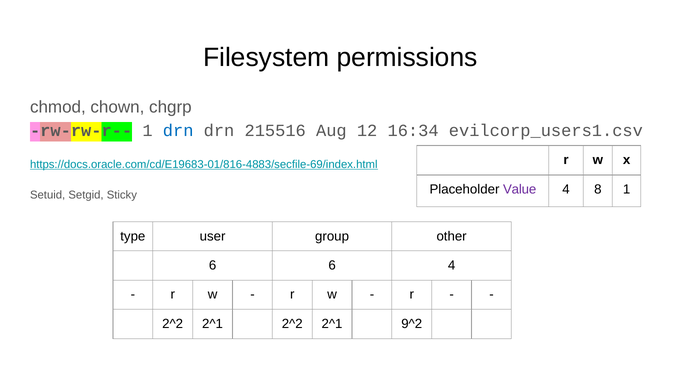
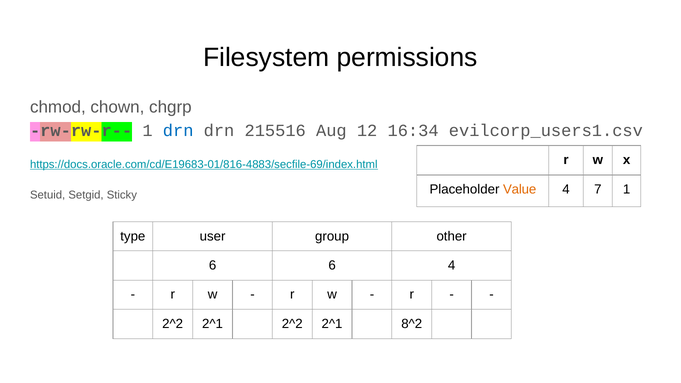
Value colour: purple -> orange (520, 189)
8: 8 -> 7 (598, 189)
9^2: 9^2 -> 8^2 (412, 324)
